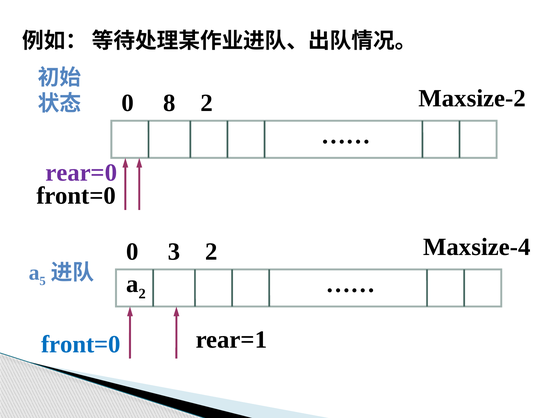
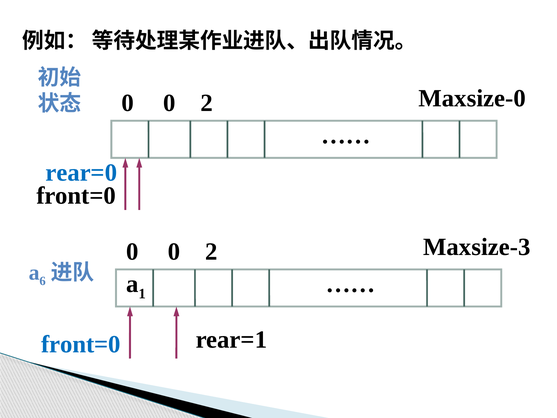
8: 8 -> 0 (169, 103)
Maxsize-2: Maxsize-2 -> Maxsize-0 (472, 98)
rear=0 colour: purple -> blue (81, 173)
3: 3 -> 0 (174, 251)
Maxsize-4: Maxsize-4 -> Maxsize-3 (477, 247)
5: 5 -> 6 (43, 281)
2: 2 -> 1 (142, 293)
